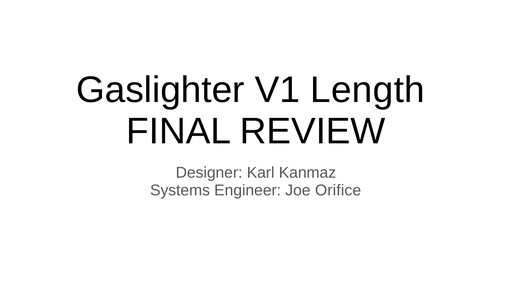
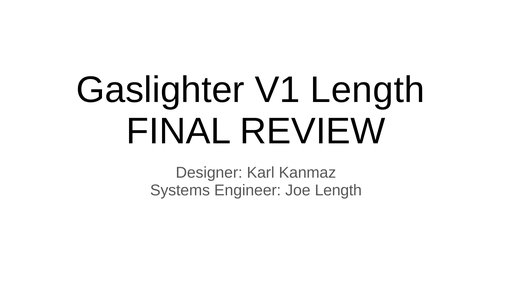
Joe Orifice: Orifice -> Length (338, 190)
